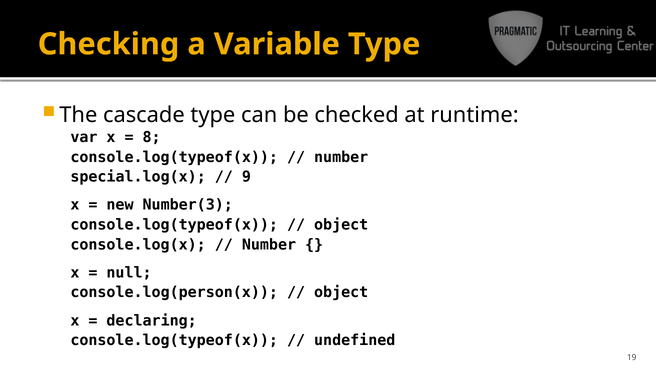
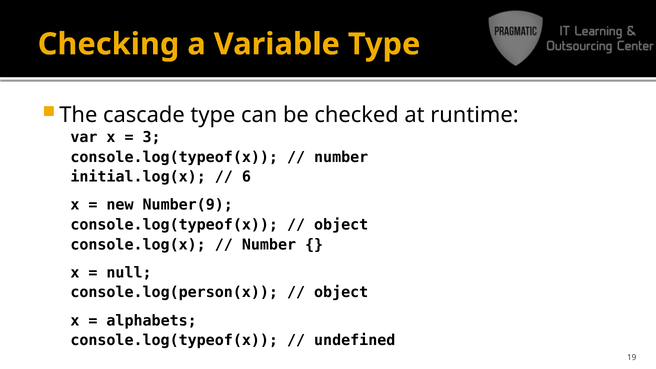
8: 8 -> 3 (152, 137)
special.log(x: special.log(x -> initial.log(x (138, 177)
9: 9 -> 6 (246, 177)
Number(3: Number(3 -> Number(9 (188, 205)
declaring: declaring -> alphabets (152, 321)
